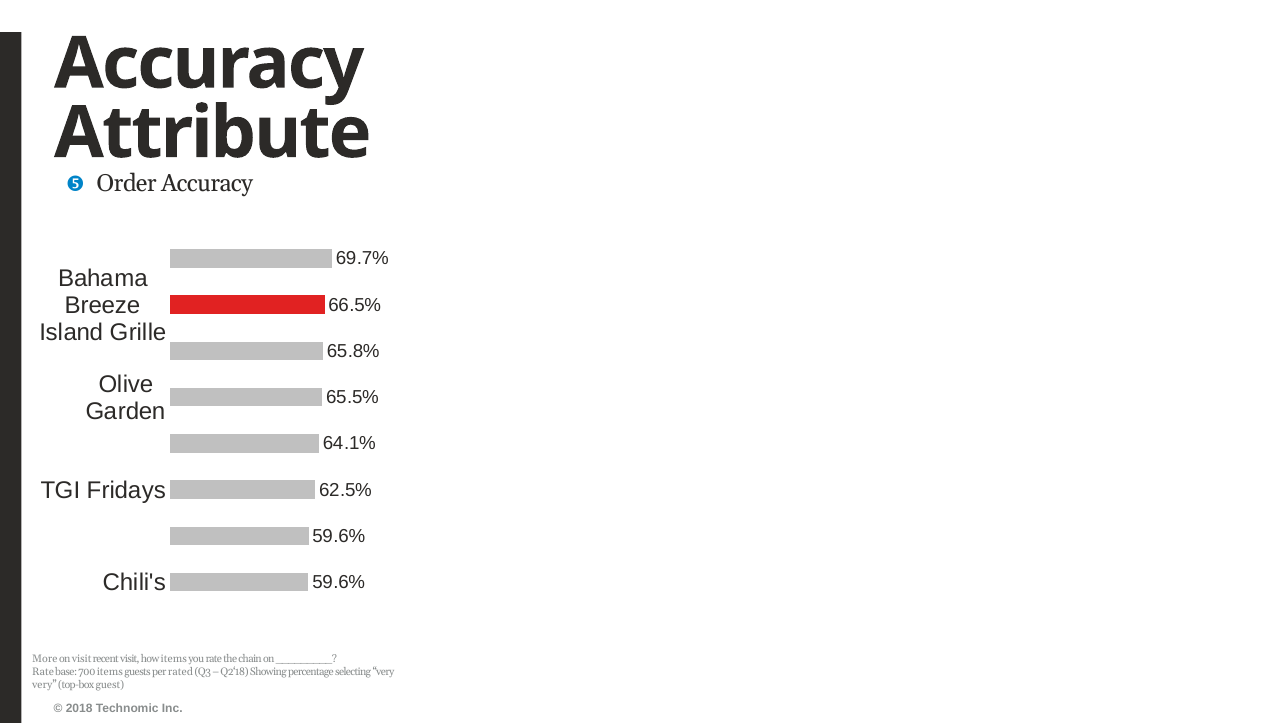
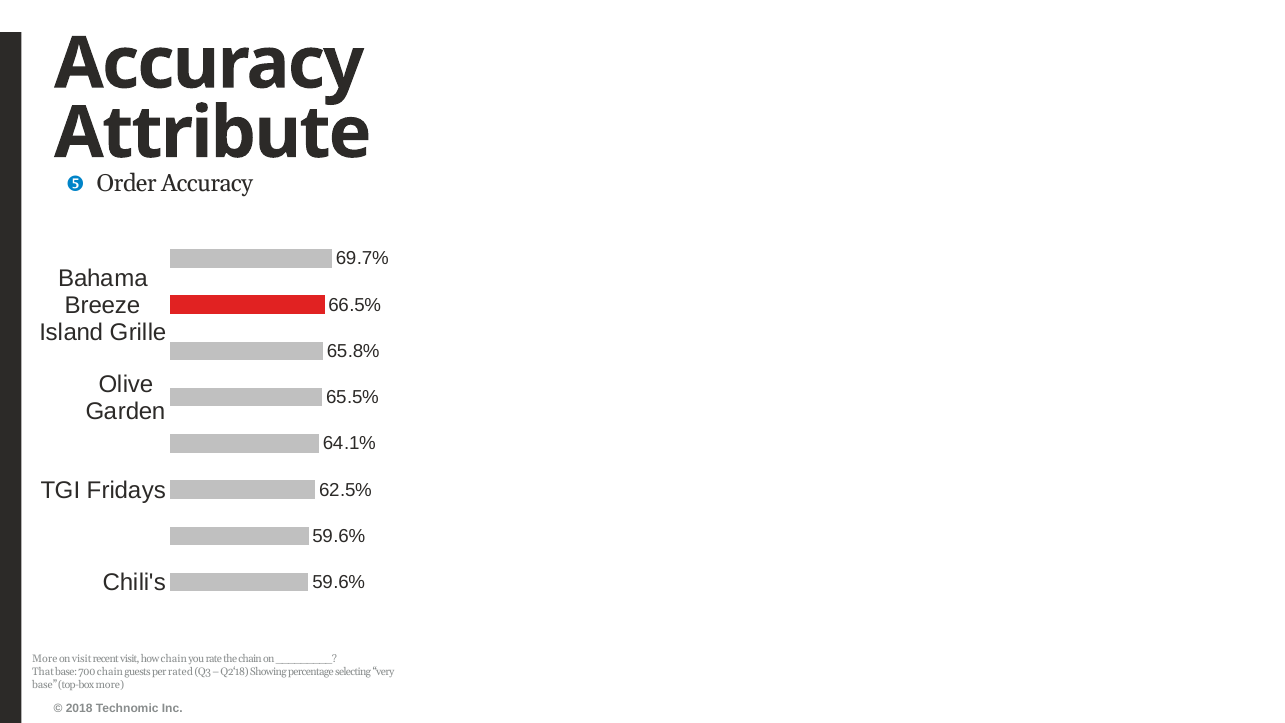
how items: items -> chain (174, 659)
Rate: Rate -> That (43, 672)
700 items: items -> chain (110, 672)
very: very -> base (45, 684)
top-box guest: guest -> more (110, 684)
